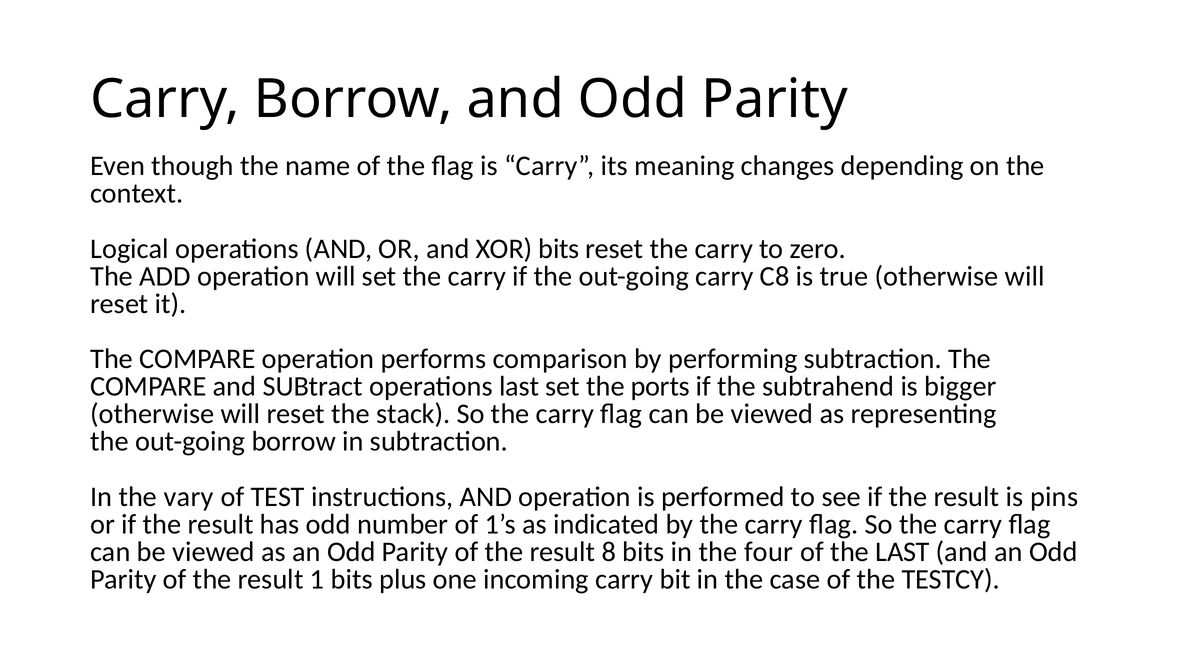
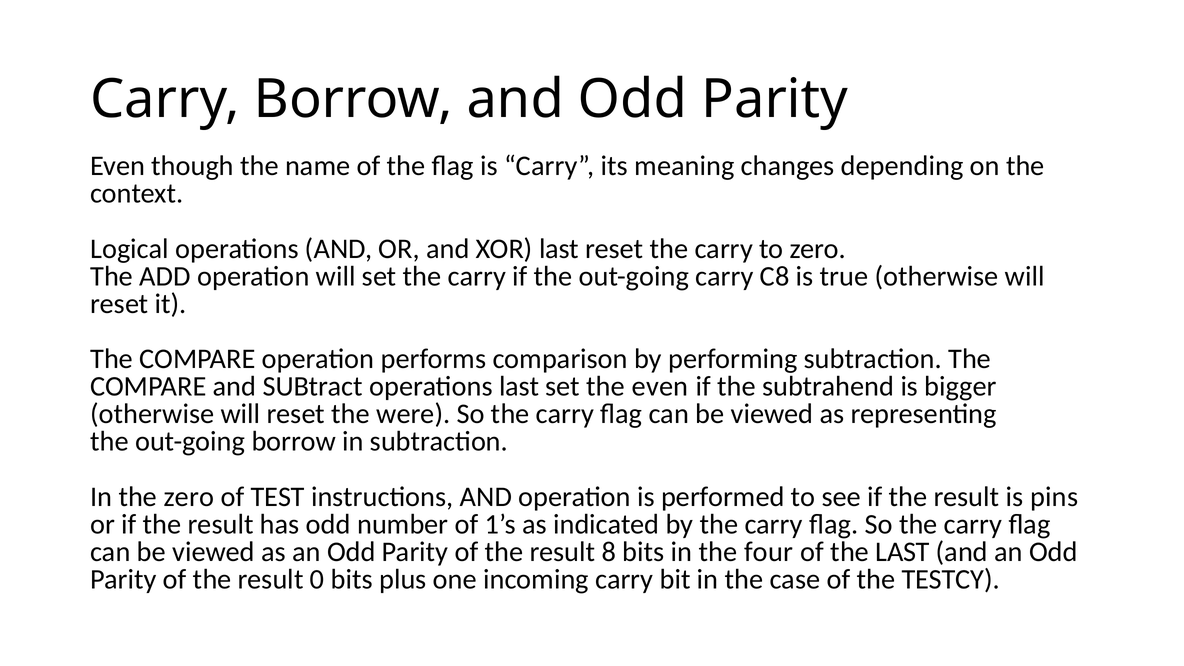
XOR bits: bits -> last (559, 249)
the ports: ports -> even (660, 386)
stack: stack -> were (413, 414)
the vary: vary -> zero (189, 497)
1: 1 -> 0 (317, 579)
